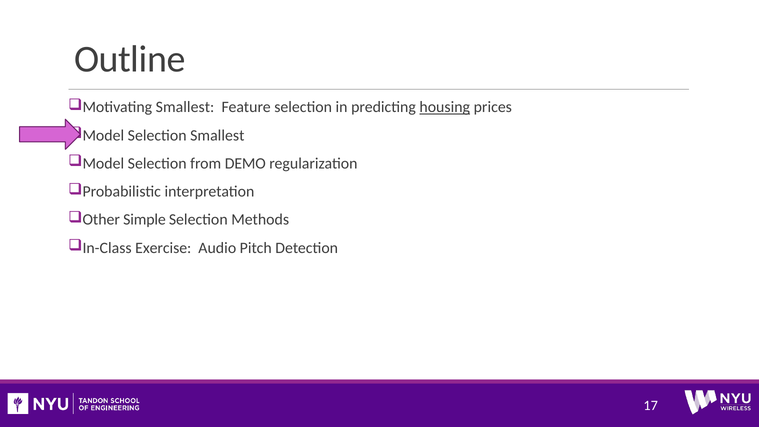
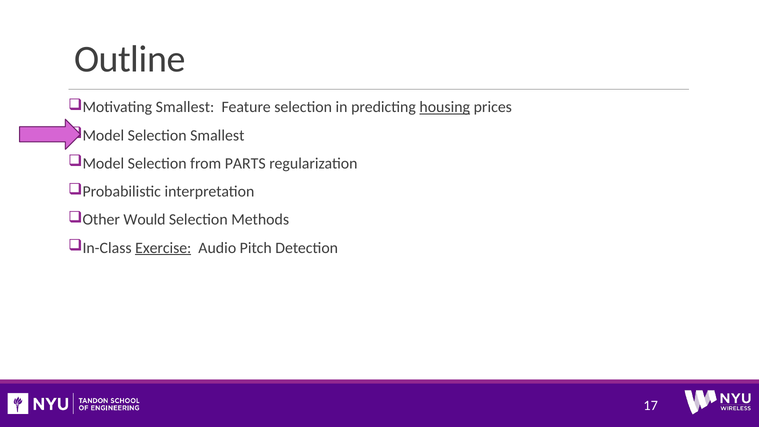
DEMO: DEMO -> PARTS (245, 163)
Simple: Simple -> Would (145, 220)
Exercise underline: none -> present (163, 248)
